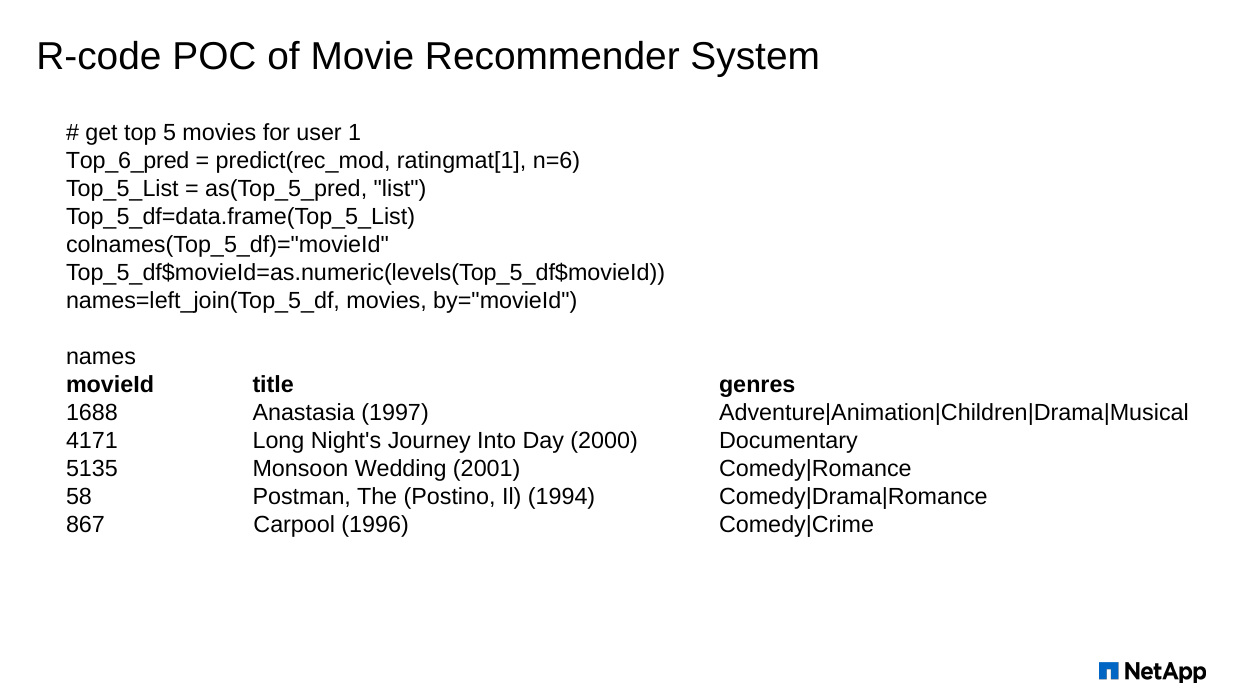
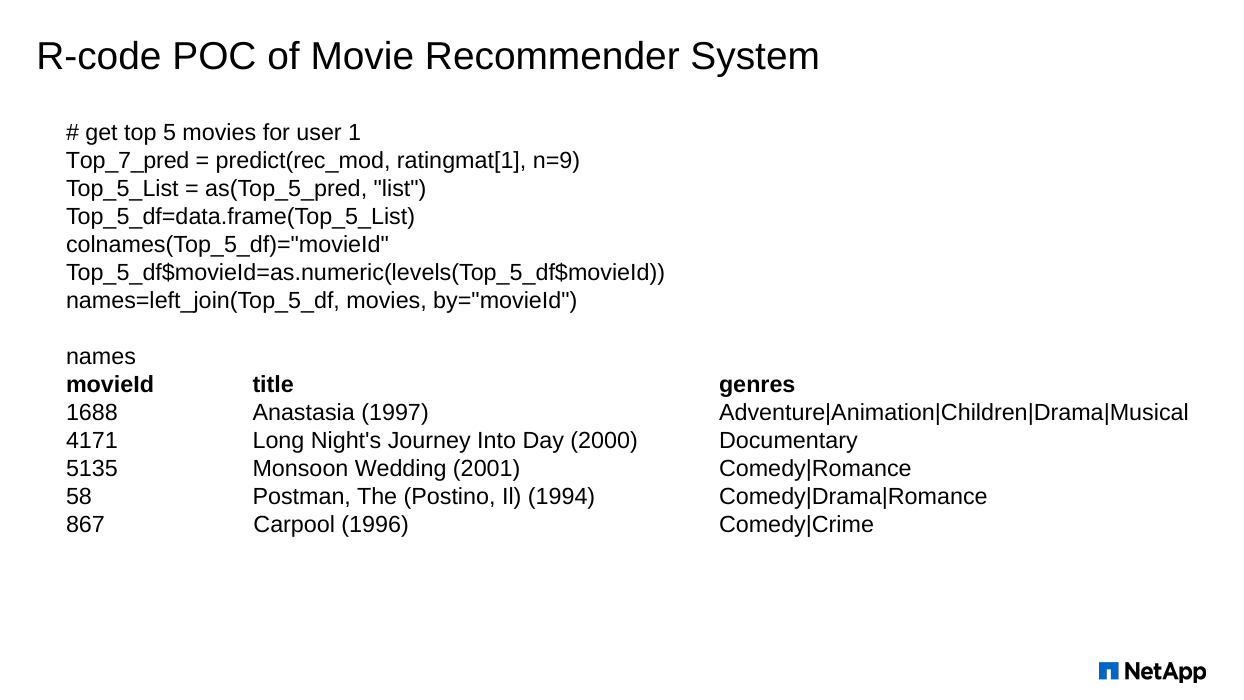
Top_6_pred: Top_6_pred -> Top_7_pred (128, 160)
n=6: n=6 -> n=9 (556, 160)
